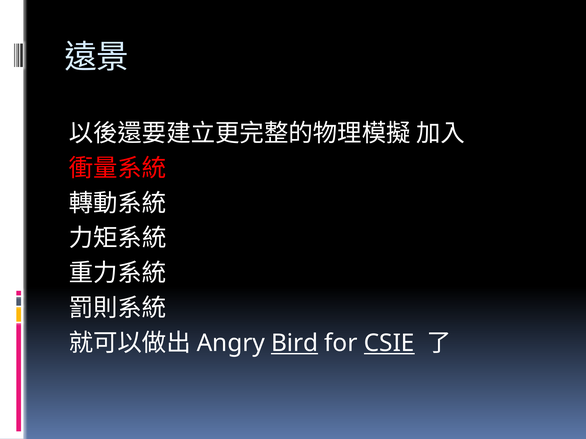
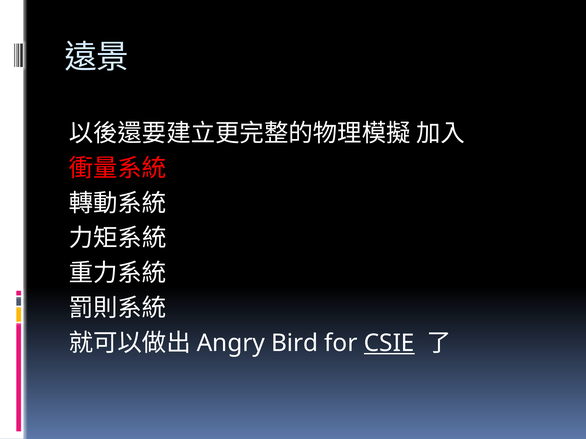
Bird underline: present -> none (295, 344)
